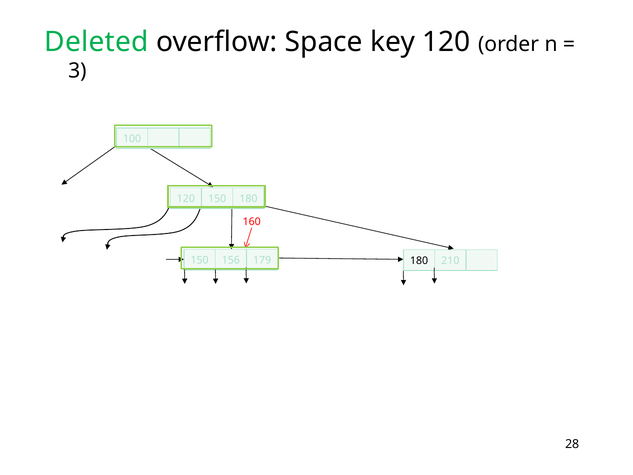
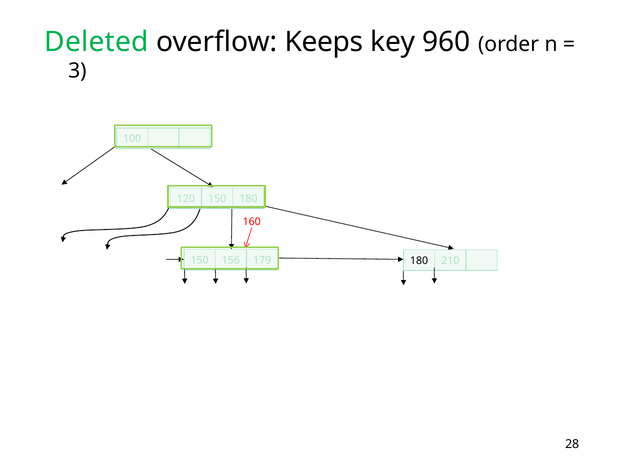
Space: Space -> Keeps (324, 42)
key 120: 120 -> 960 (446, 42)
